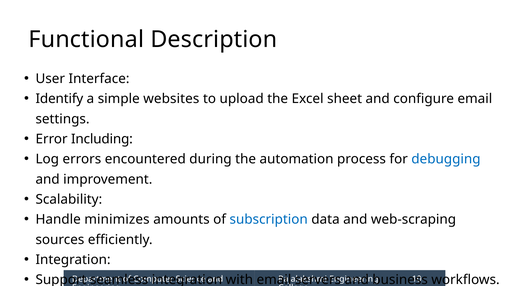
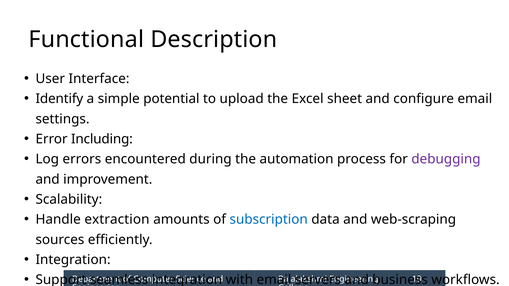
websites: websites -> potential (171, 99)
debugging colour: blue -> purple (446, 159)
minimizes: minimizes -> extraction (117, 220)
